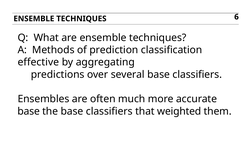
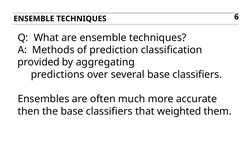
effective: effective -> provided (38, 62)
base: base -> then (29, 111)
